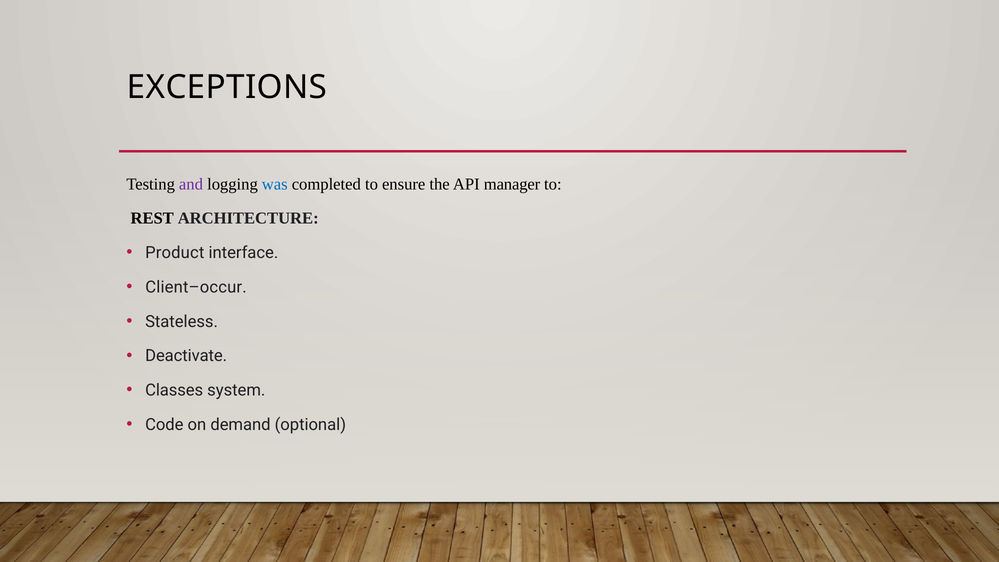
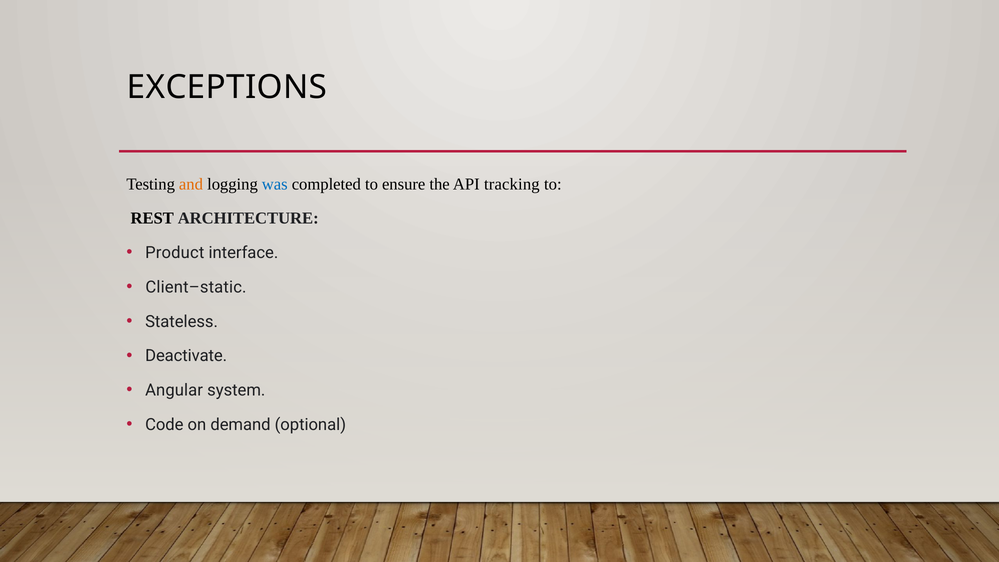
and colour: purple -> orange (191, 184)
manager: manager -> tracking (512, 184)
Client–occur: Client–occur -> Client–static (196, 287)
Classes: Classes -> Angular (174, 390)
